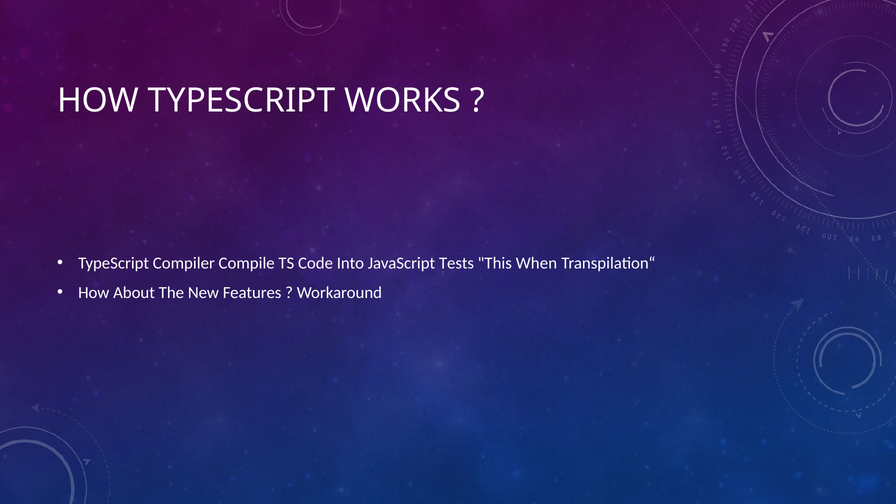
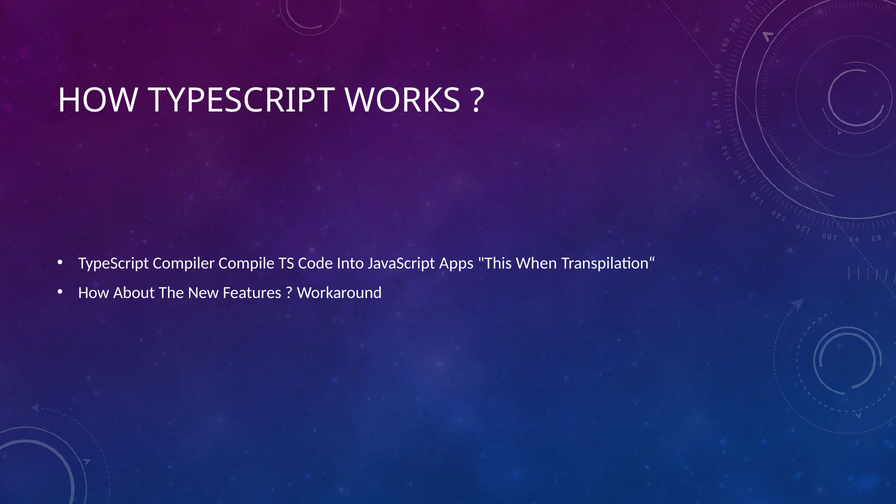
Tests: Tests -> Apps (456, 263)
